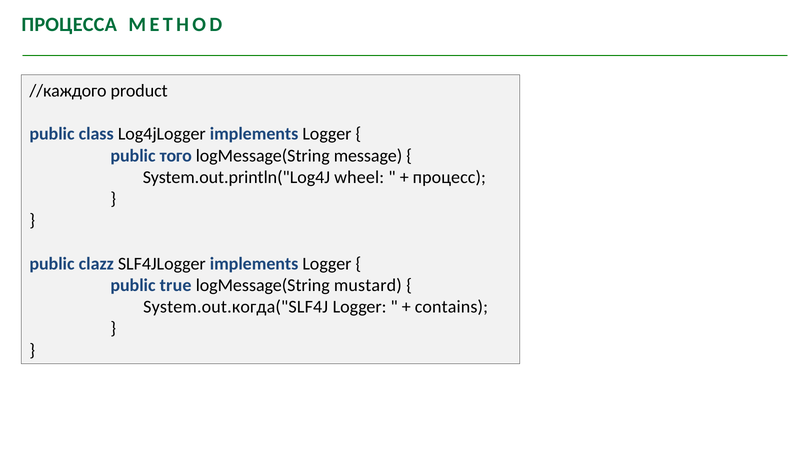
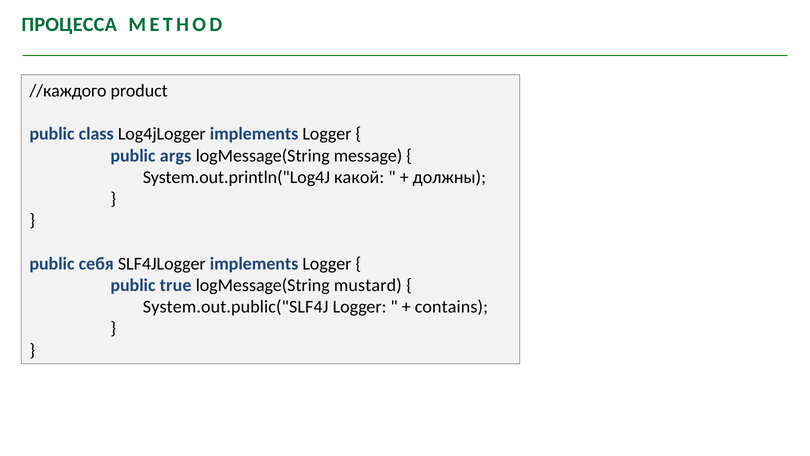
того: того -> args (176, 156)
wheel: wheel -> какой (359, 177)
процесс: процесс -> должны (449, 177)
clazz: clazz -> себя (96, 263)
System.out.когда("SLF4J: System.out.когда("SLF4J -> System.out.public("SLF4J (236, 307)
